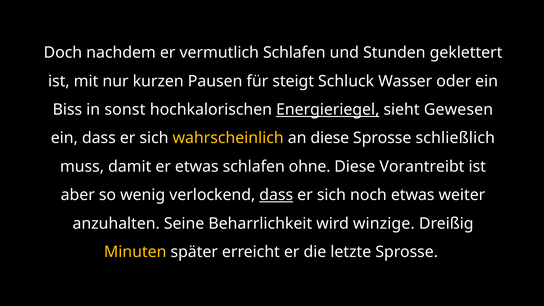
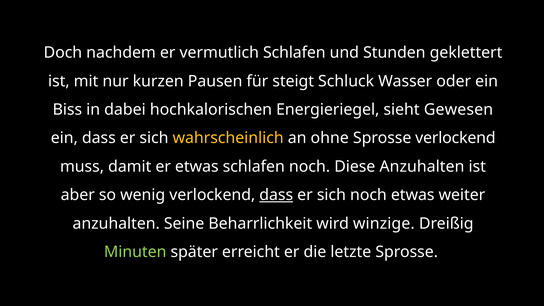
sonst: sonst -> dabei (125, 110)
Energieriegel underline: present -> none (328, 110)
an diese: diese -> ohne (330, 138)
Sprosse schließlich: schließlich -> verlockend (455, 138)
schlafen ohne: ohne -> noch (310, 167)
Diese Vorantreibt: Vorantreibt -> Anzuhalten (422, 167)
Minuten colour: yellow -> light green (135, 252)
